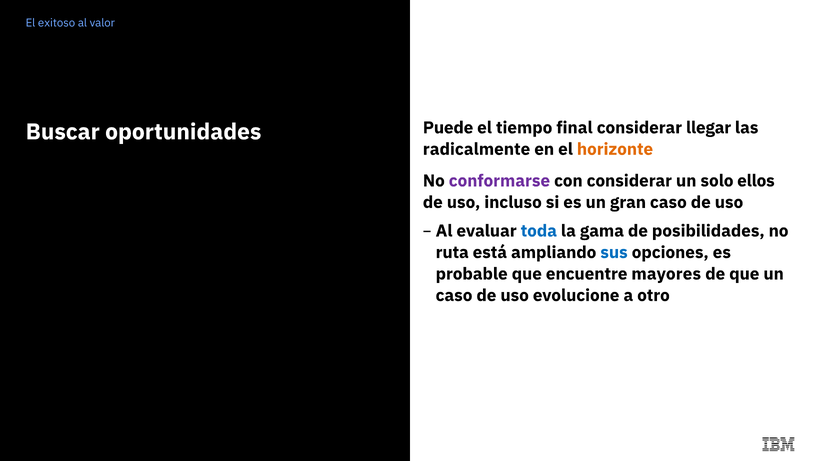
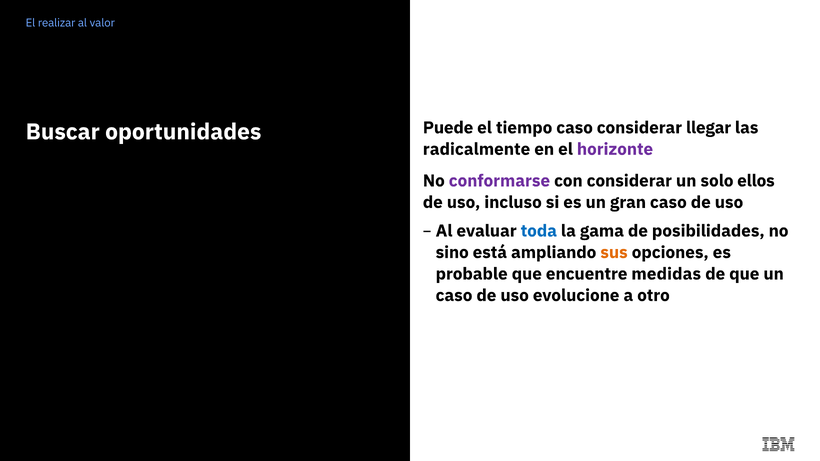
exitoso: exitoso -> realizar (57, 23)
tiempo final: final -> caso (575, 128)
horizonte colour: orange -> purple (615, 149)
ruta: ruta -> sino (452, 253)
sus colour: blue -> orange (614, 253)
mayores: mayores -> medidas (666, 274)
